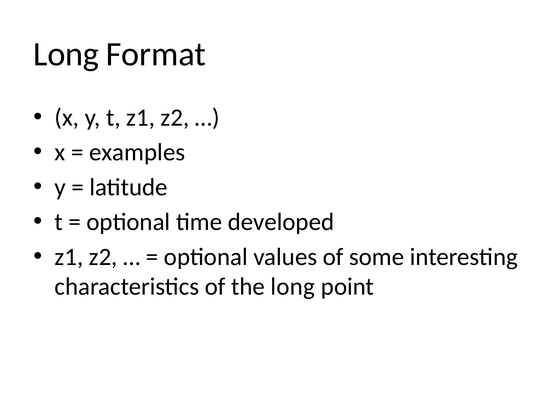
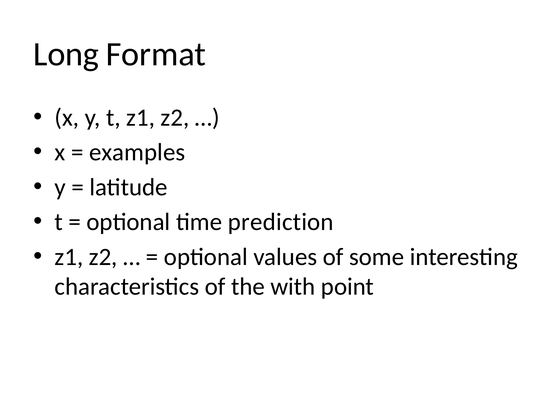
developed: developed -> prediction (281, 222)
the long: long -> with (293, 287)
